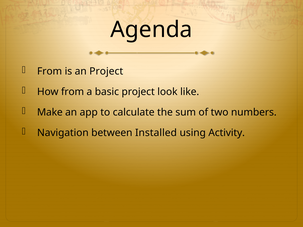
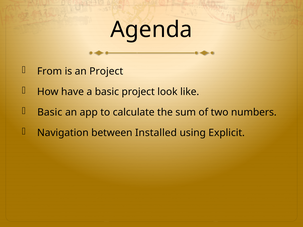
How from: from -> have (72, 92)
Make: Make -> Basic (50, 112)
Activity: Activity -> Explicit (227, 133)
